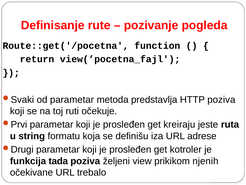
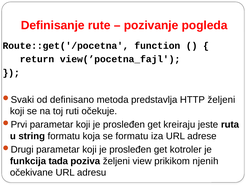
od parametar: parametar -> definisano (72, 99)
HTTP poziva: poziva -> željeni (221, 99)
se definišu: definišu -> formatu (132, 136)
trebalo: trebalo -> adresu (92, 172)
